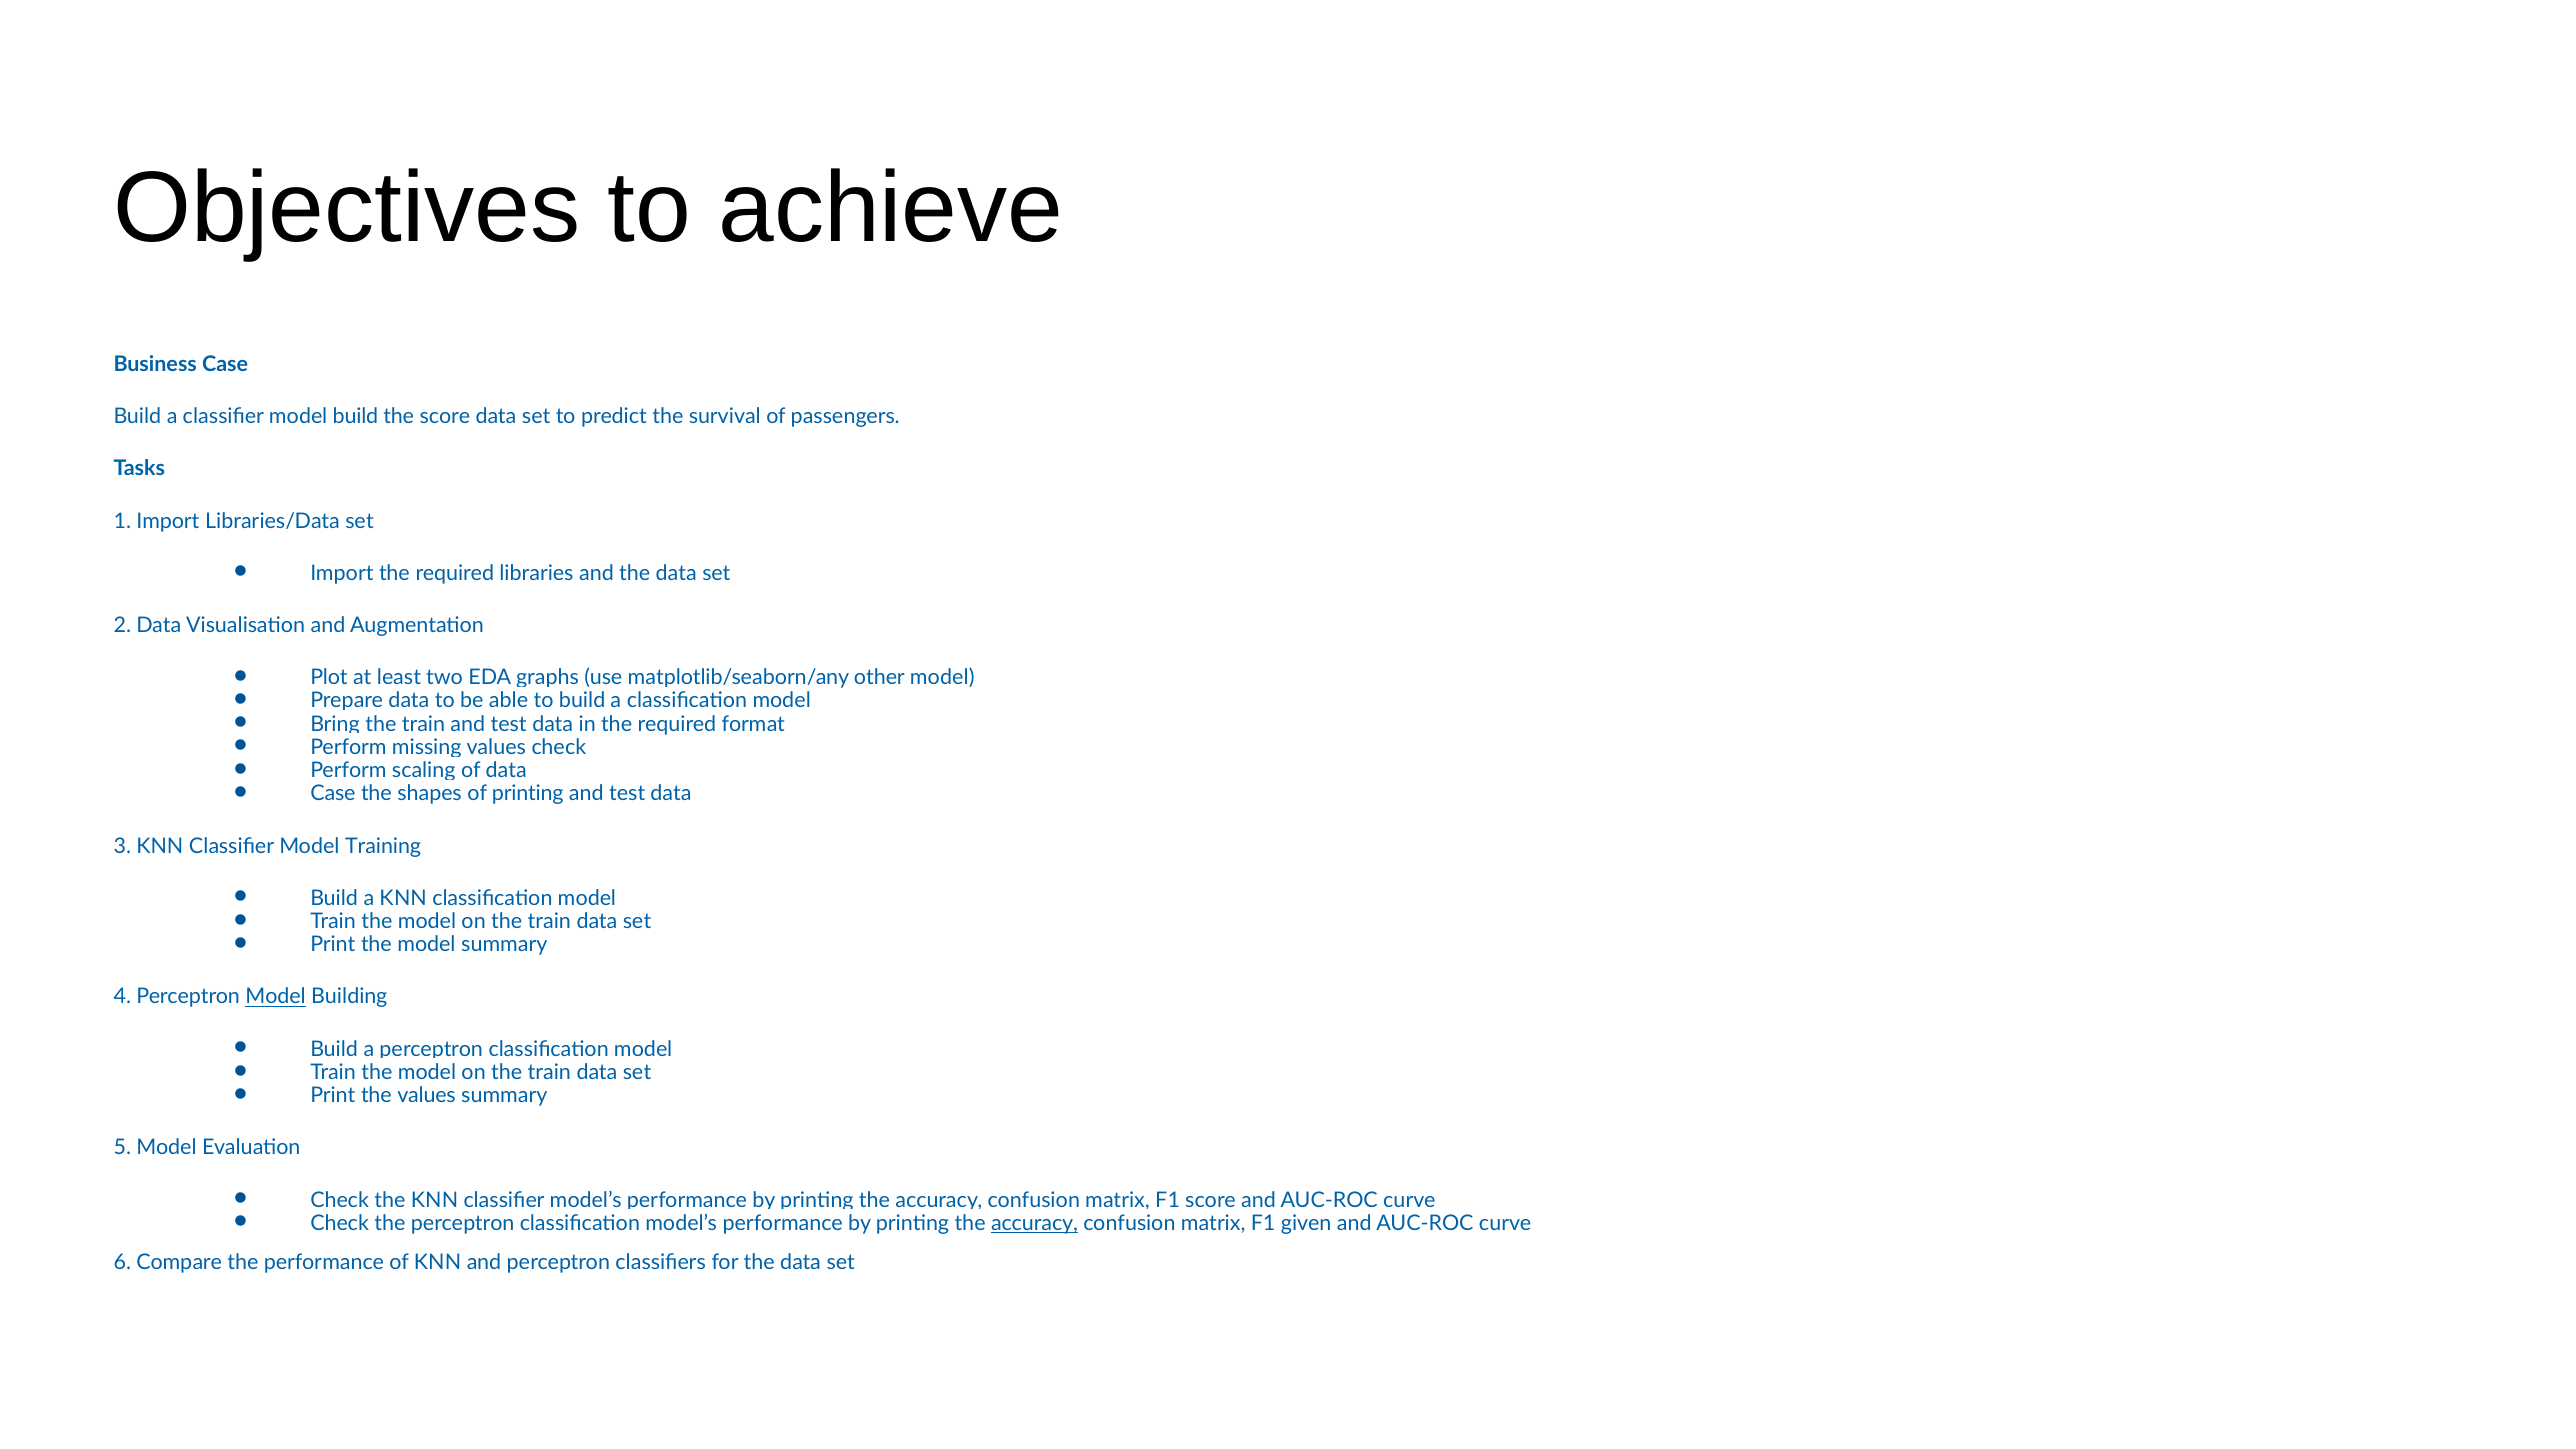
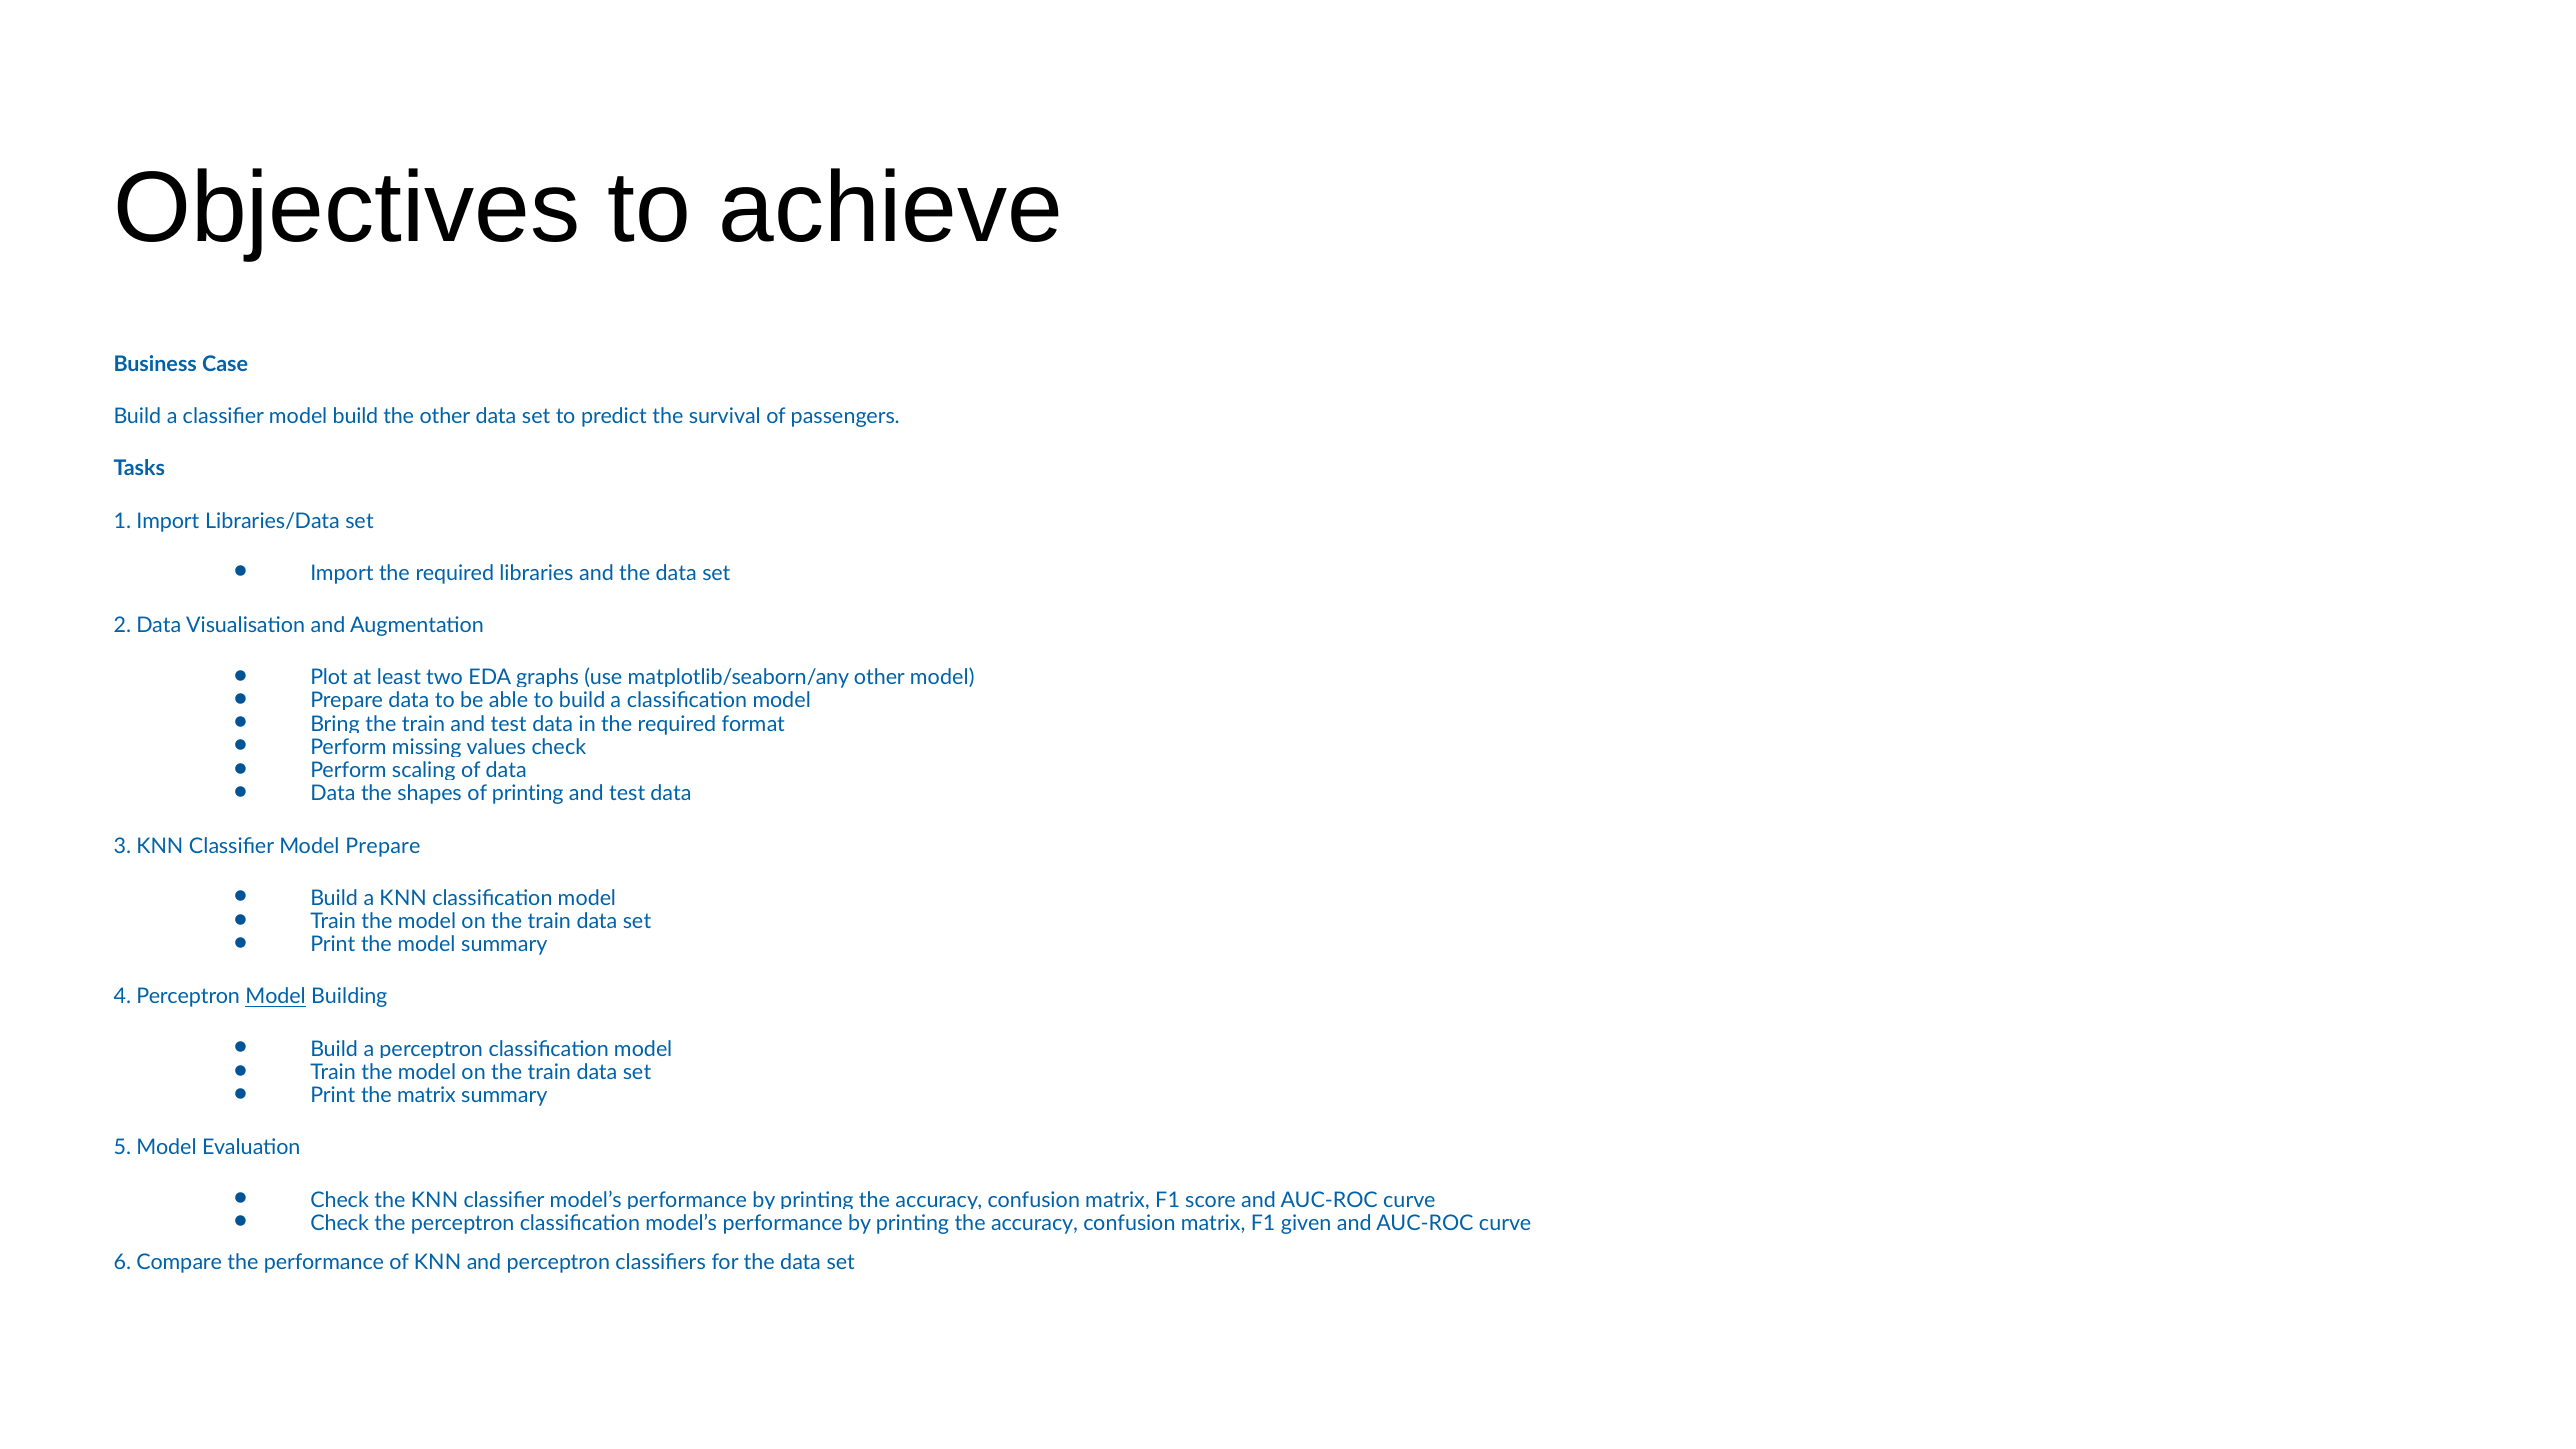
the score: score -> other (445, 417)
Case: Case -> Data (333, 794)
Model Training: Training -> Prepare (383, 846)
the values: values -> matrix (427, 1096)
accuracy underline: present -> none (1035, 1223)
